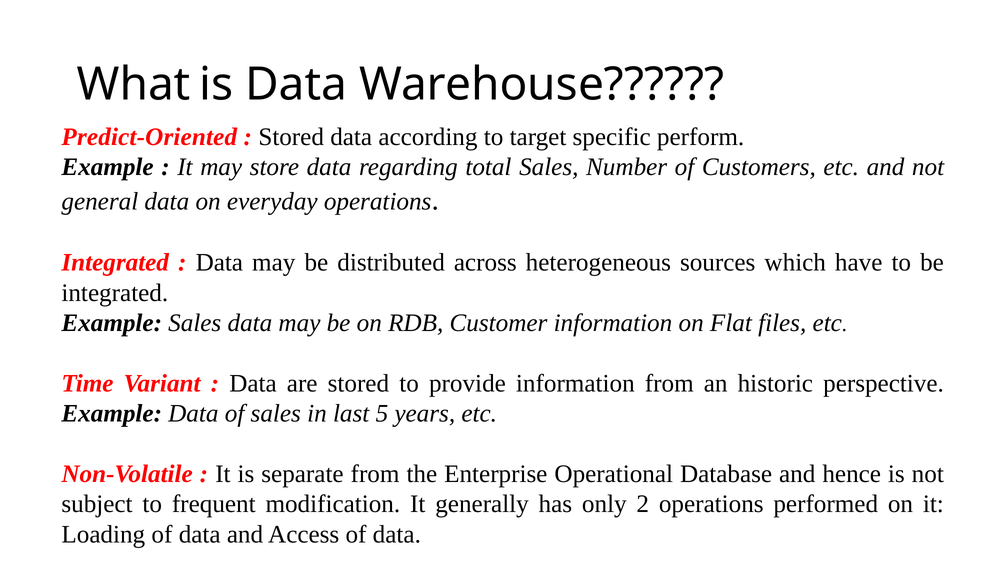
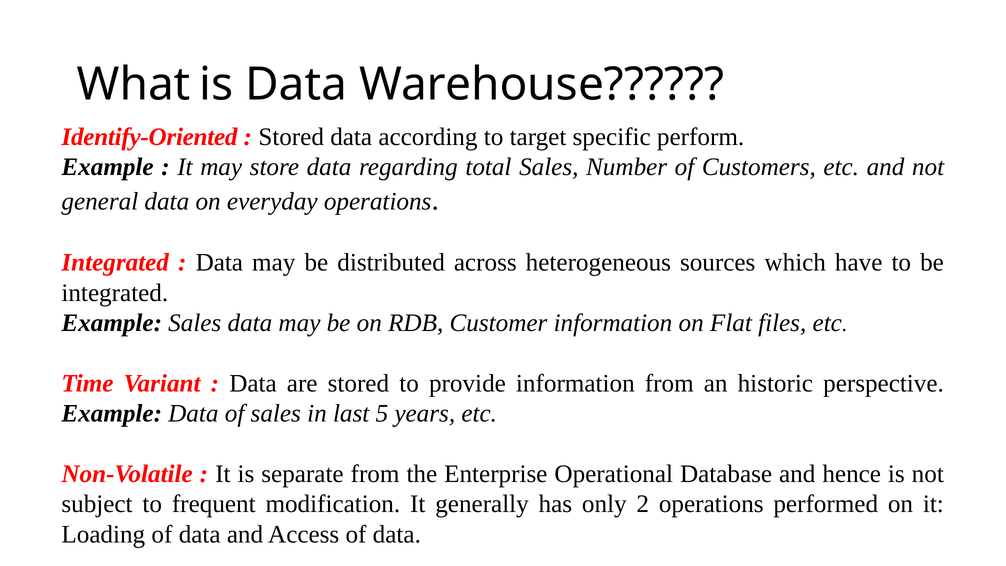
Predict-Oriented: Predict-Oriented -> Identify-Oriented (150, 137)
